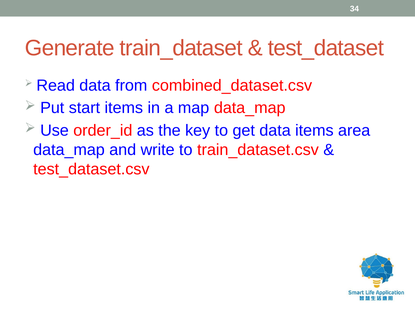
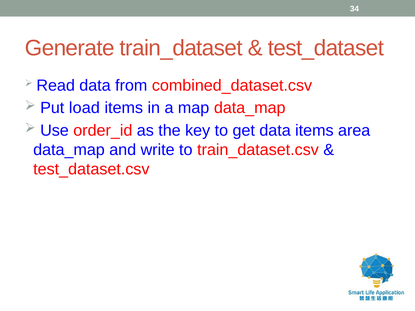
start: start -> load (84, 108)
